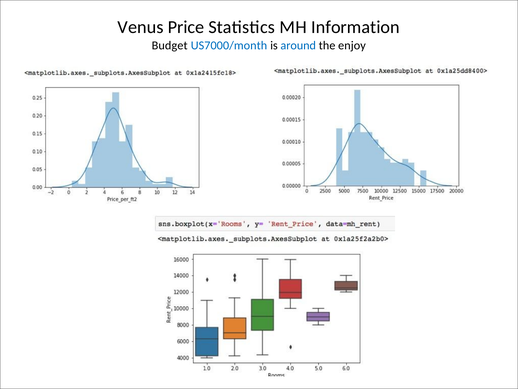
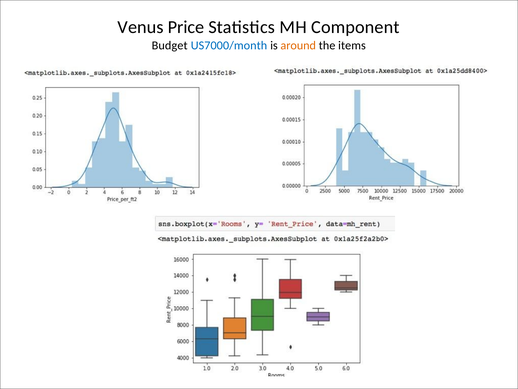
Information: Information -> Component (355, 27)
around colour: blue -> orange (298, 45)
enjoy: enjoy -> items (352, 45)
